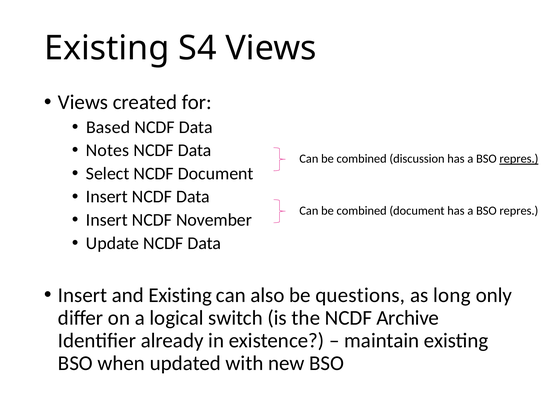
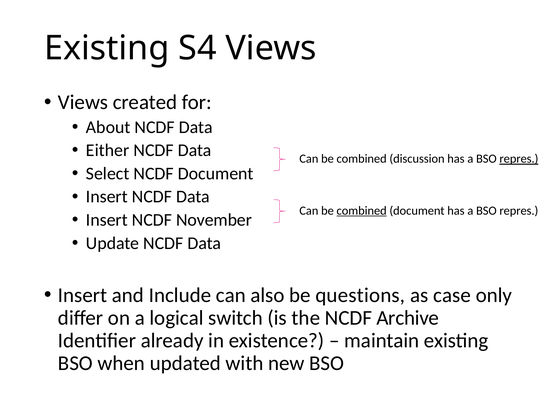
Based: Based -> About (108, 127)
Notes: Notes -> Either (108, 150)
combined underline: none -> present (362, 210)
and Existing: Existing -> Include (180, 295)
long: long -> case (452, 295)
